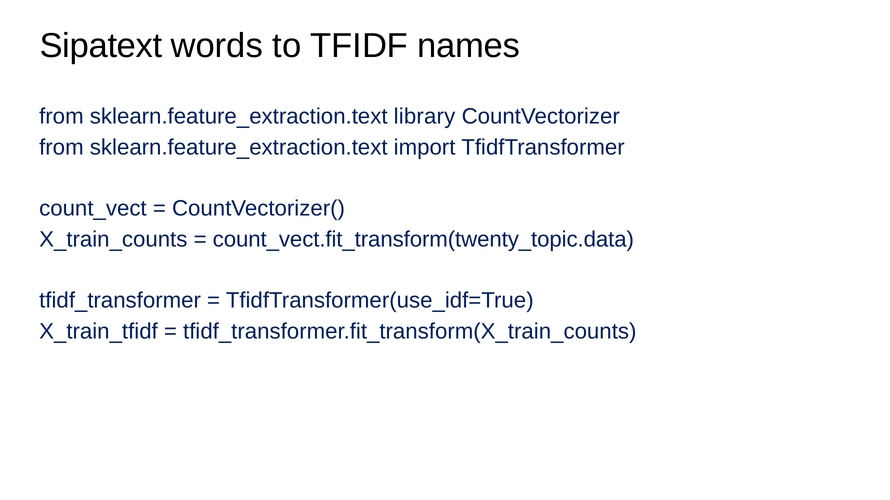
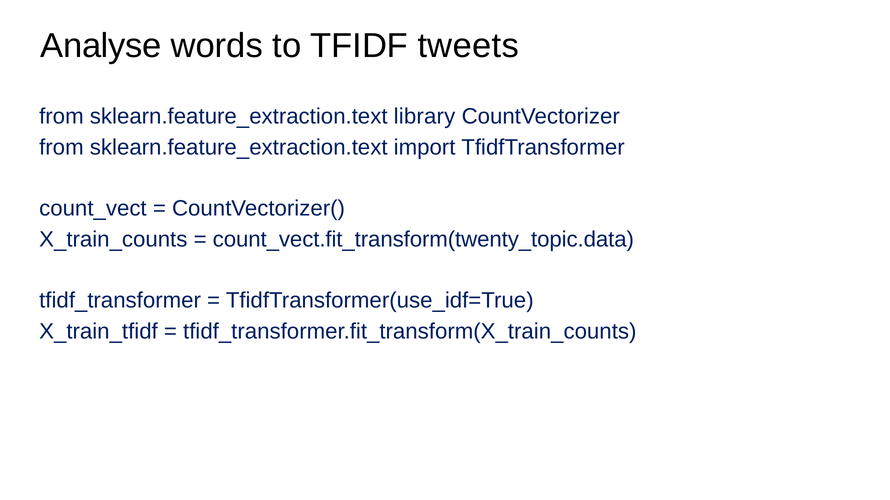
Sipatext: Sipatext -> Analyse (101, 46)
names: names -> tweets (468, 46)
